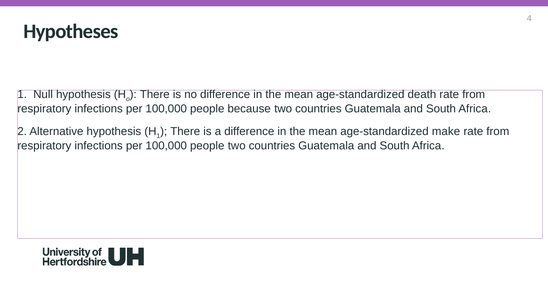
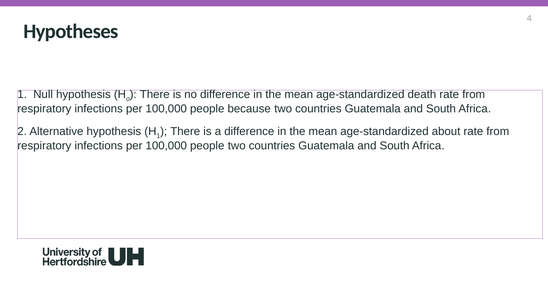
make: make -> about (446, 132)
